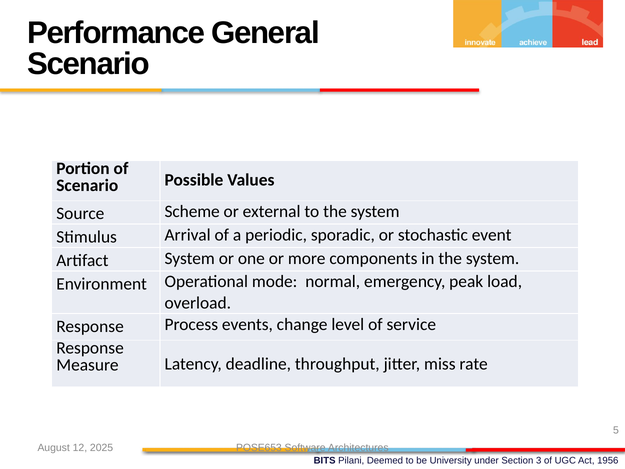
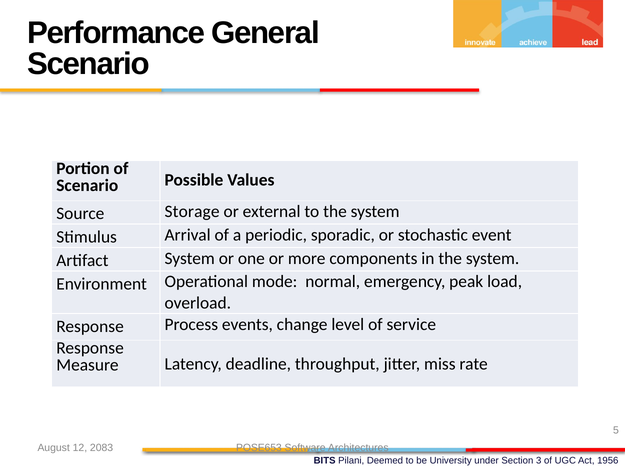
Scheme: Scheme -> Storage (192, 211)
2025: 2025 -> 2083 (102, 448)
